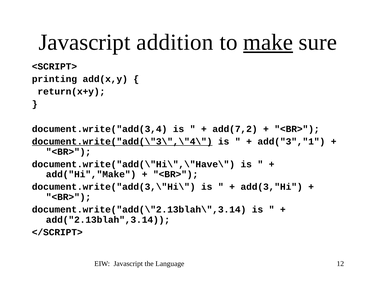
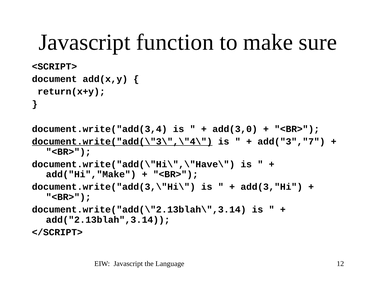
addition: addition -> function (175, 42)
make underline: present -> none (268, 42)
printing: printing -> document (54, 79)
add(7,2: add(7,2 -> add(3,0 (235, 129)
add("3","1: add("3","1 -> add("3","7 (291, 142)
